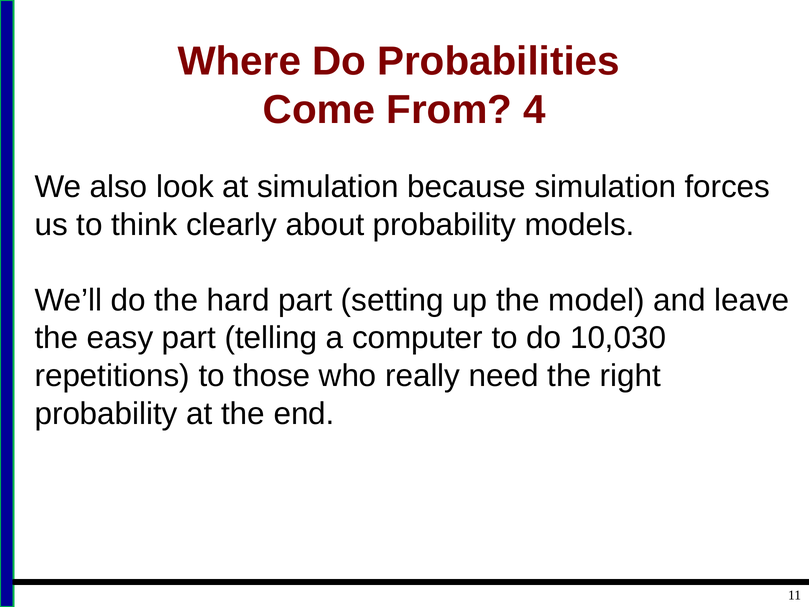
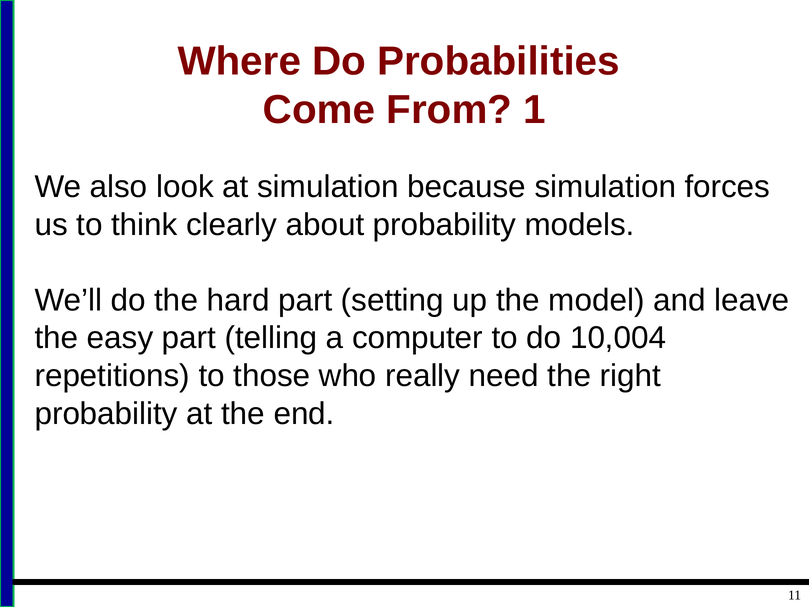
4: 4 -> 1 (535, 110)
10,030: 10,030 -> 10,004 (618, 338)
